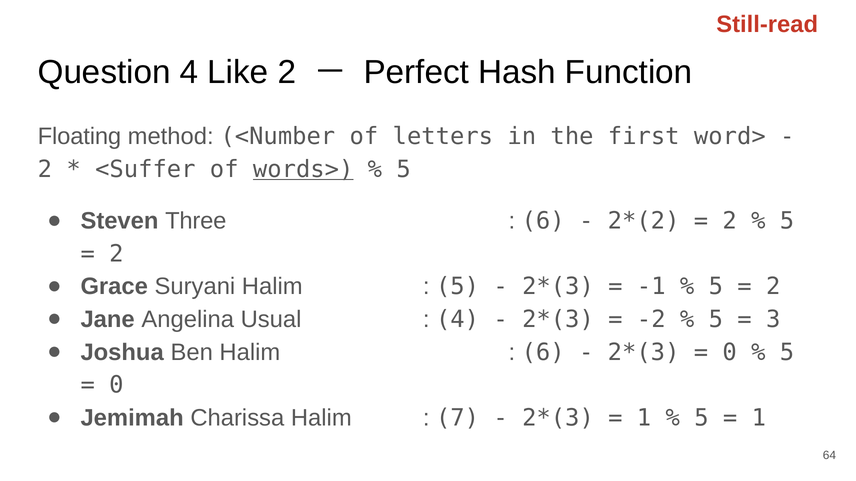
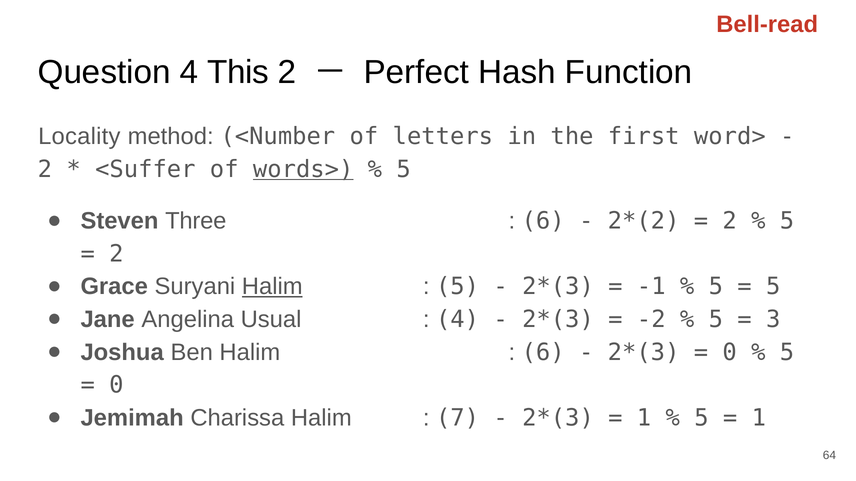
Still-read: Still-read -> Bell-read (767, 24)
Like: Like -> This (238, 73)
Floating: Floating -> Locality (79, 137)
Halim underline: none -> present (272, 287)
2: 2 -> 5 (773, 287)
